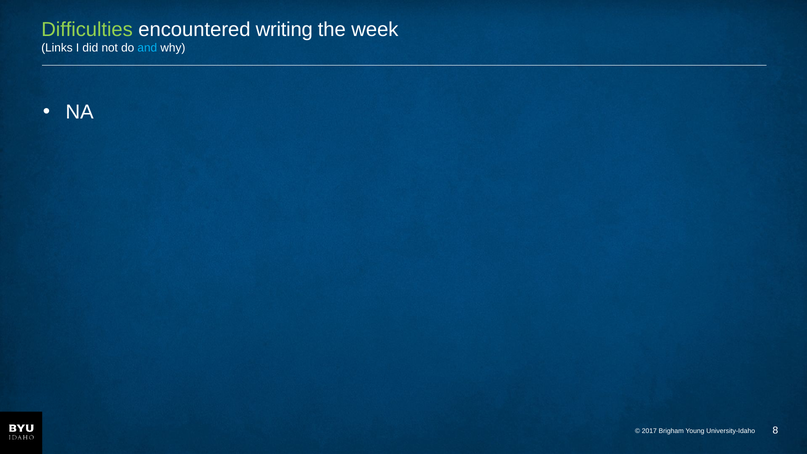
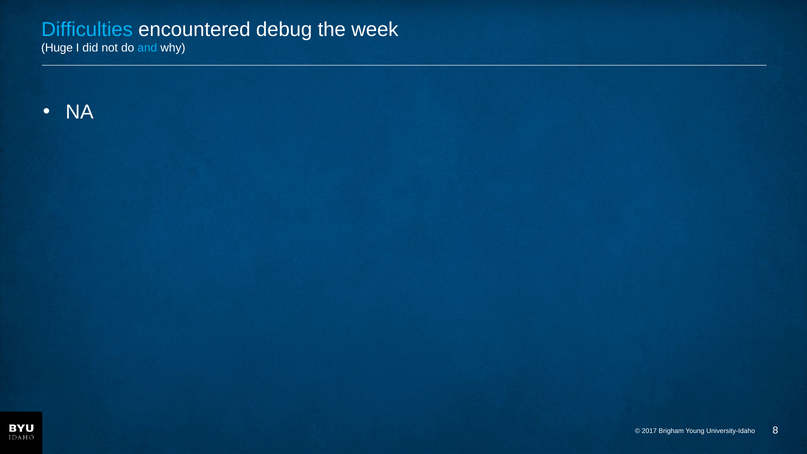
Difficulties colour: light green -> light blue (87, 29)
writing: writing -> debug (284, 29)
Links: Links -> Huge (57, 48)
